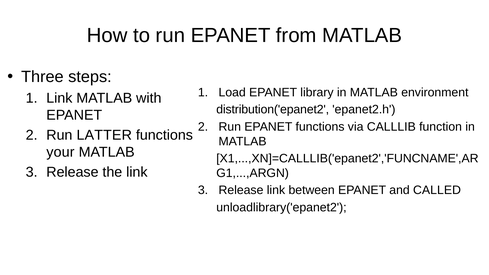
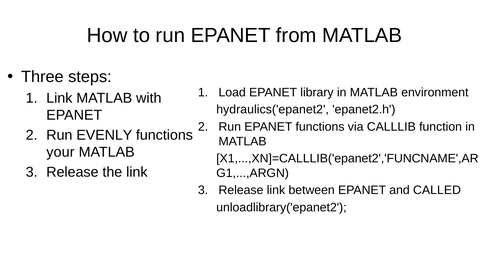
distribution('epanet2: distribution('epanet2 -> hydraulics('epanet2 (273, 110)
LATTER: LATTER -> EVENLY (104, 135)
